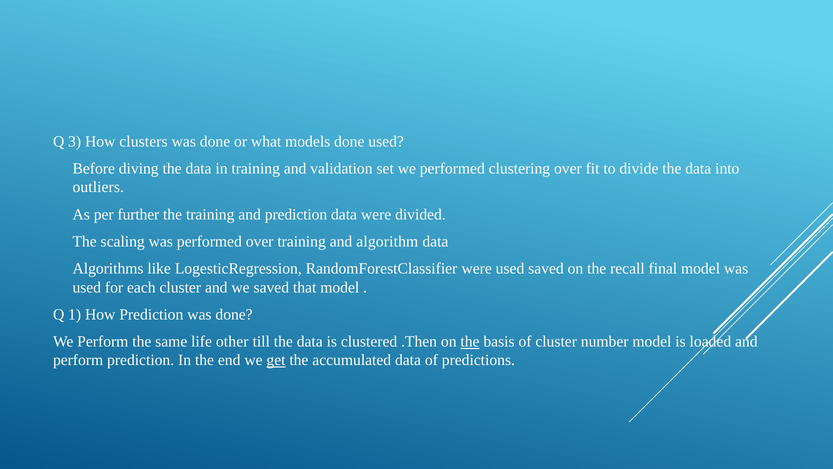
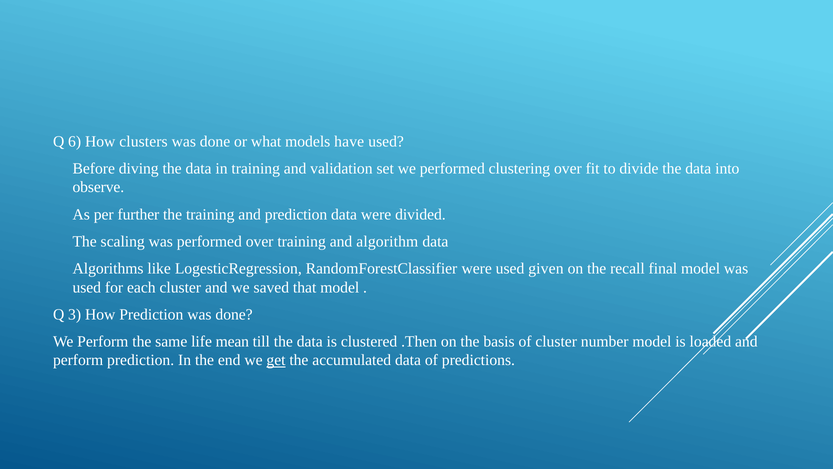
3: 3 -> 6 (75, 141)
models done: done -> have (349, 141)
outliers: outliers -> observe (98, 187)
used saved: saved -> given (546, 268)
1: 1 -> 3 (75, 314)
other: other -> mean (232, 341)
the underline: present -> none (470, 341)
